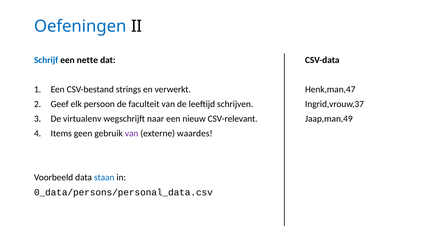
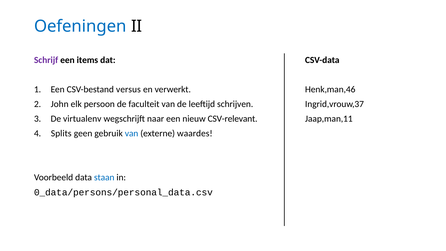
Schrijf colour: blue -> purple (46, 60)
nette: nette -> items (87, 60)
strings: strings -> versus (128, 89)
Henk,man,47: Henk,man,47 -> Henk,man,46 (330, 89)
Geef: Geef -> John (60, 104)
Jaap,man,49: Jaap,man,49 -> Jaap,man,11 (329, 119)
Items: Items -> Splits (61, 133)
van colour: purple -> blue (132, 133)
